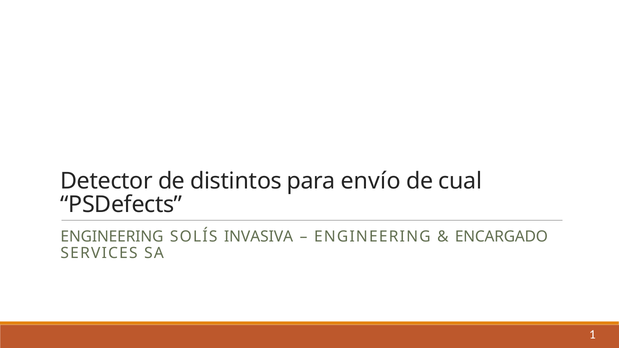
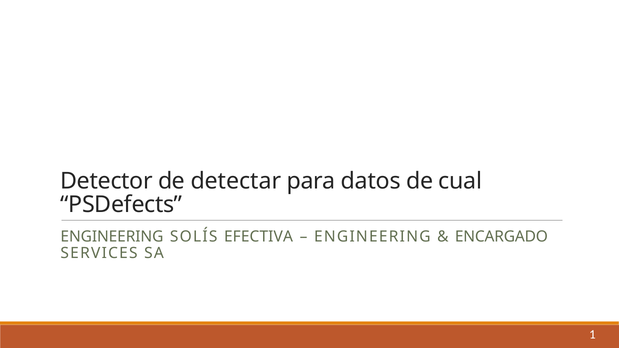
distintos: distintos -> detectar (236, 181)
envío: envío -> datos (371, 181)
INVASIVA: INVASIVA -> EFECTIVA (258, 237)
